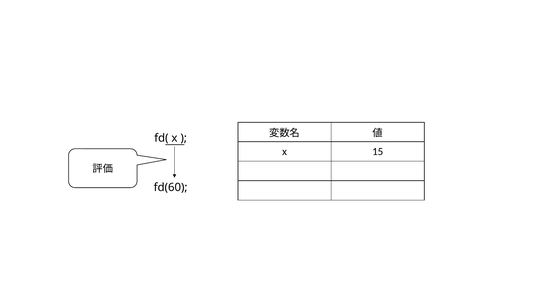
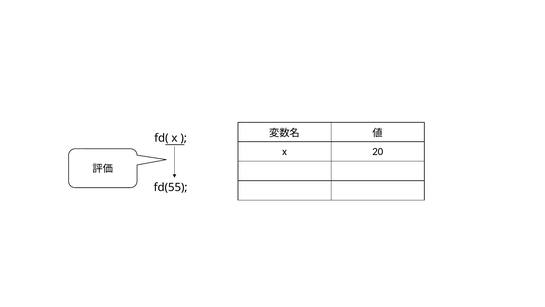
15: 15 -> 20 (378, 151)
fd(60: fd(60 -> fd(55 (171, 187)
